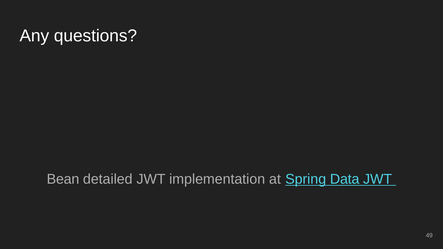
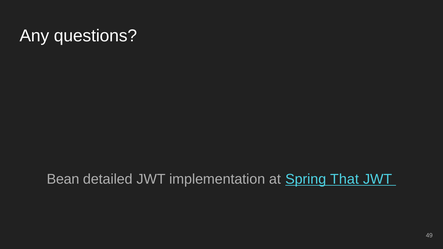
Data: Data -> That (345, 179)
